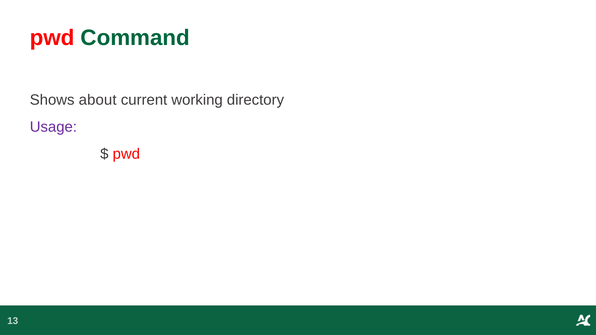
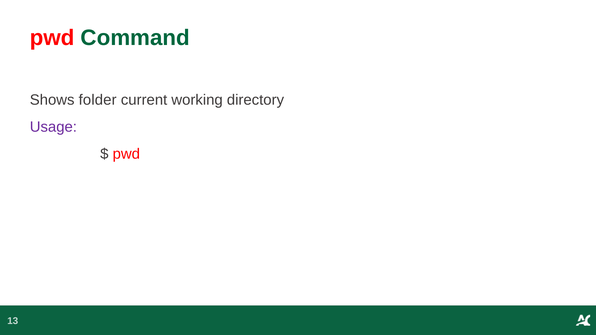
about: about -> folder (98, 100)
